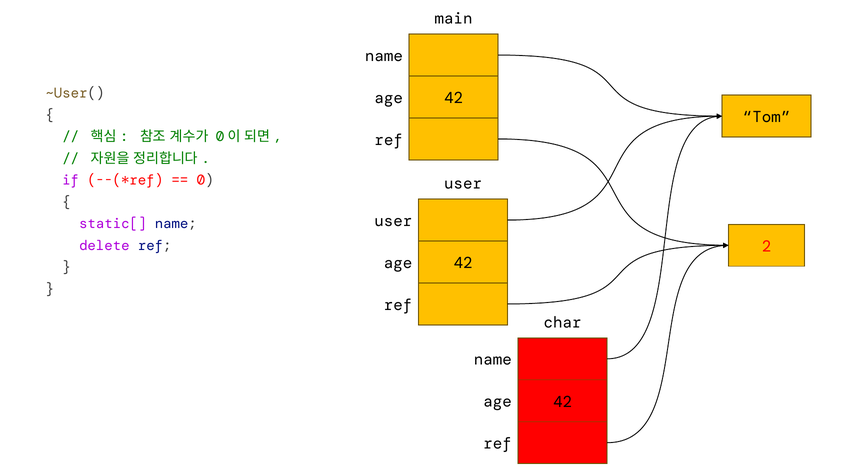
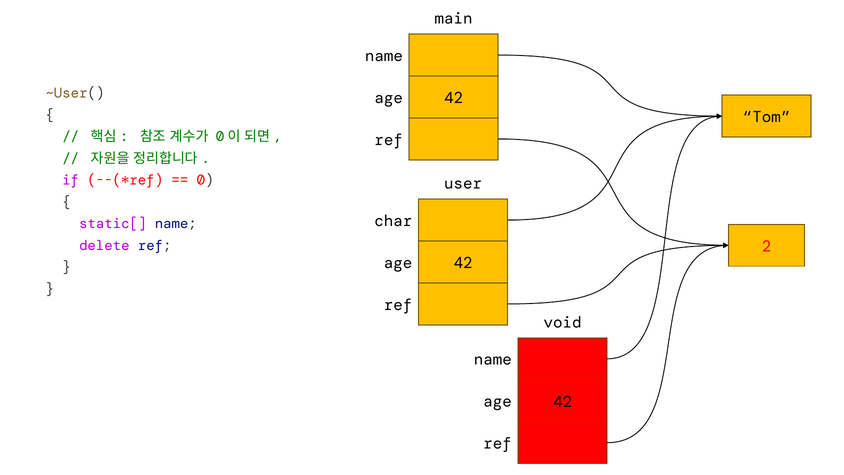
user: user -> char (393, 221)
char: char -> void (563, 322)
